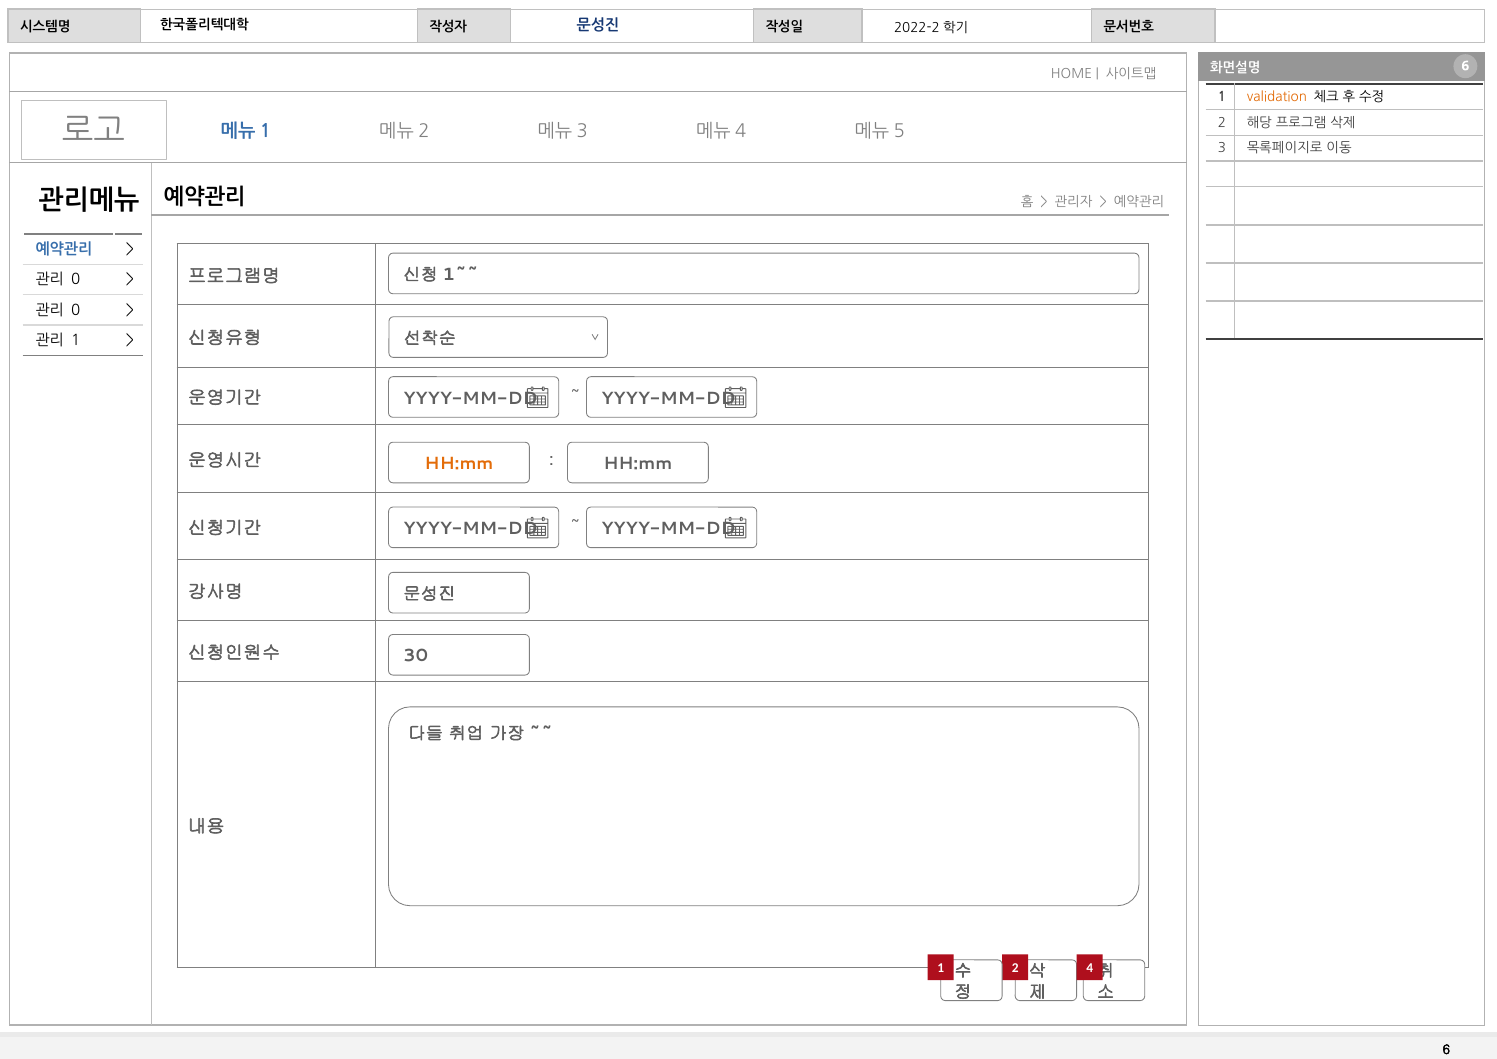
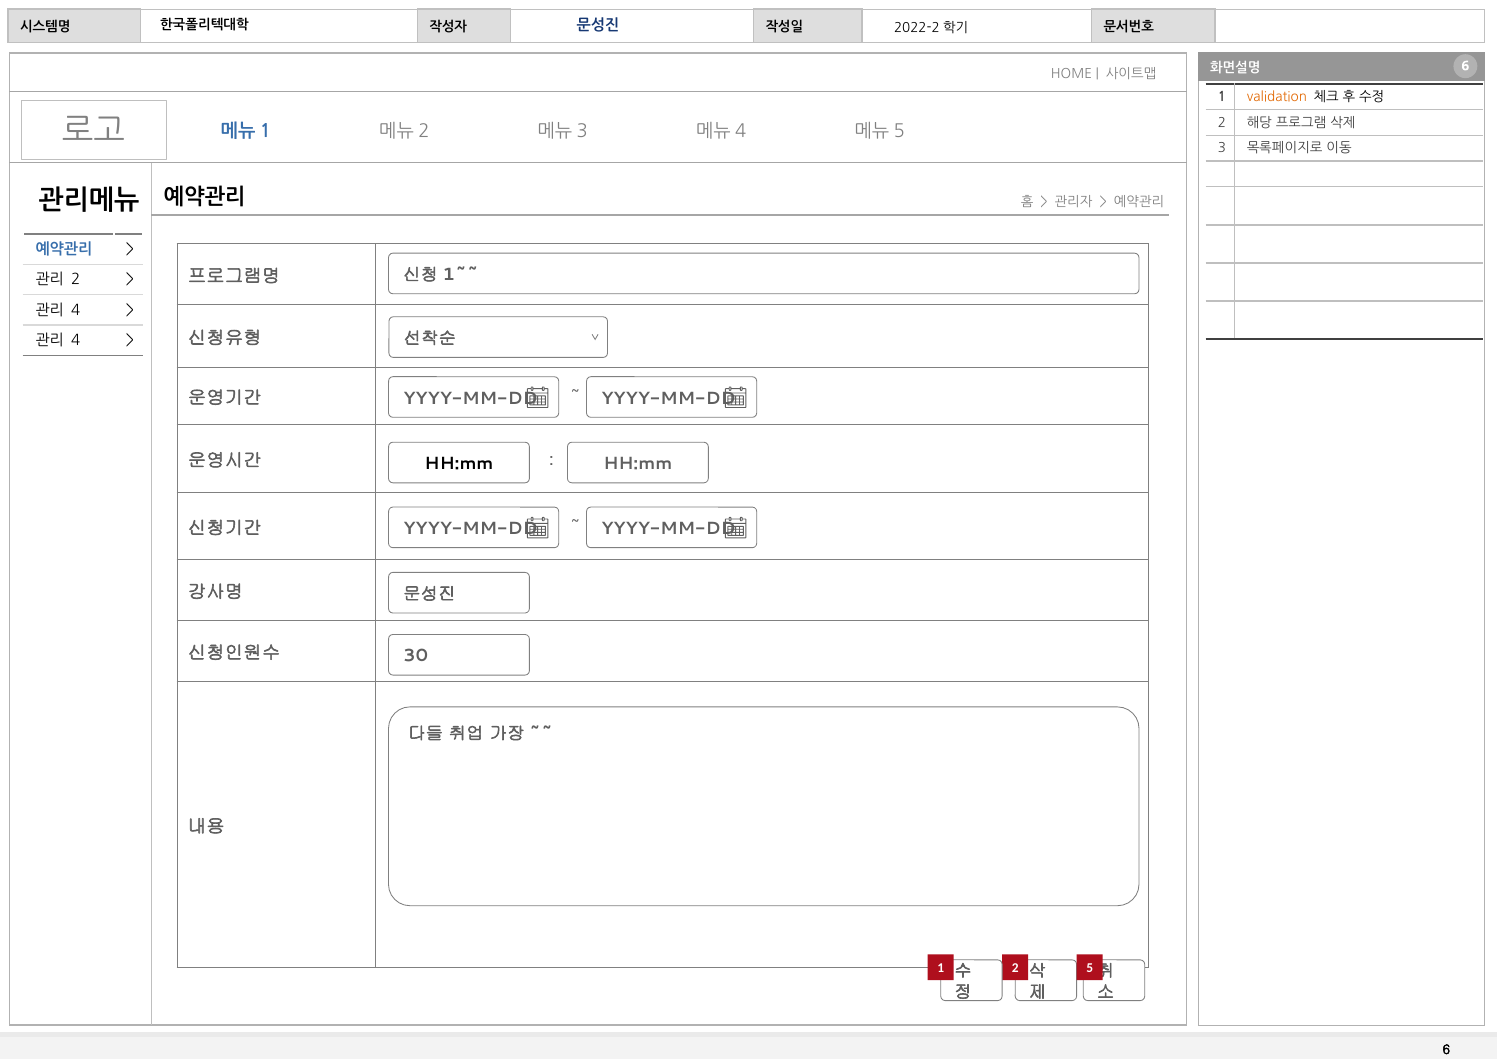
0: 0 -> 2 (76, 280)
0: 0 -> 4 (76, 310)
1: 1 -> 4 (76, 340)
HH:mm colour: orange -> black (459, 463)
4: 4 -> 5 (1090, 968)
